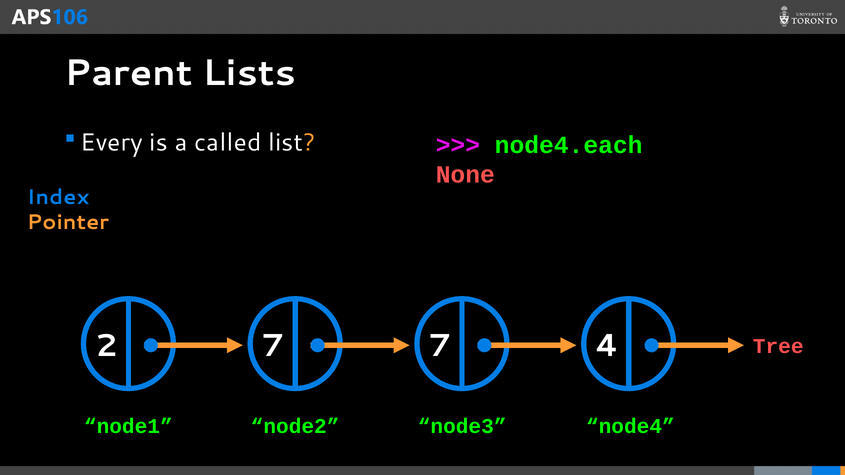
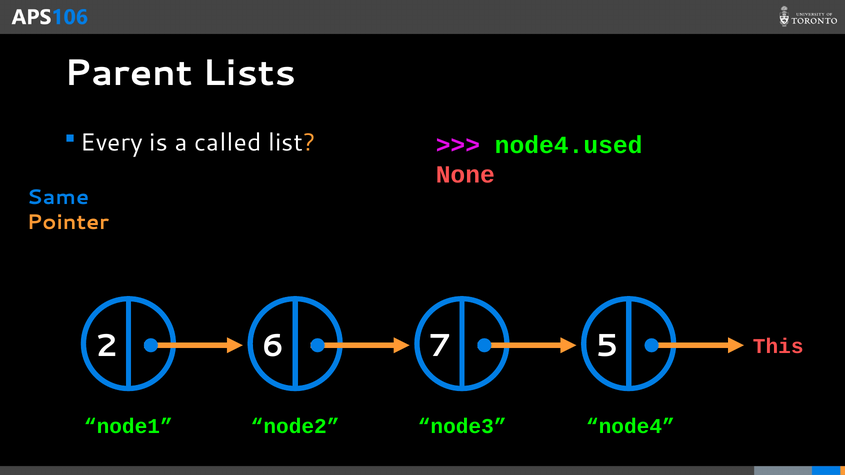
node4.each: node4.each -> node4.used (569, 145)
Index: Index -> Same (58, 197)
2 7: 7 -> 6 (273, 346)
4: 4 -> 5 (607, 346)
Tree: Tree -> This (778, 347)
